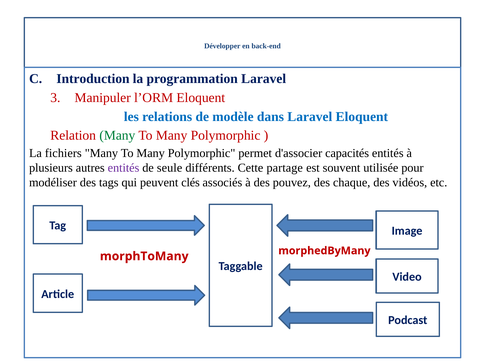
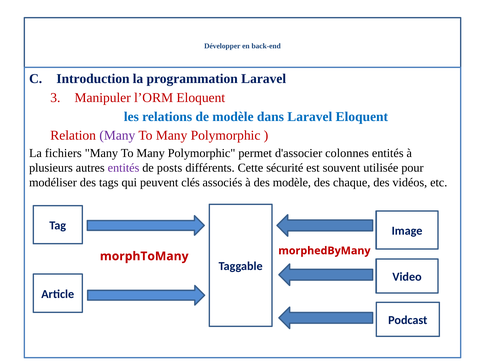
Many colour: green -> purple (117, 135)
capacités: capacités -> colonnes (347, 153)
seule: seule -> posts (170, 168)
partage: partage -> sécurité (285, 168)
des pouvez: pouvez -> modèle (292, 182)
